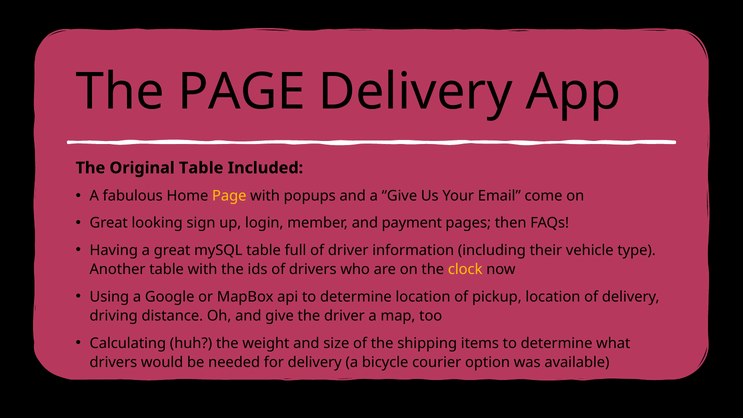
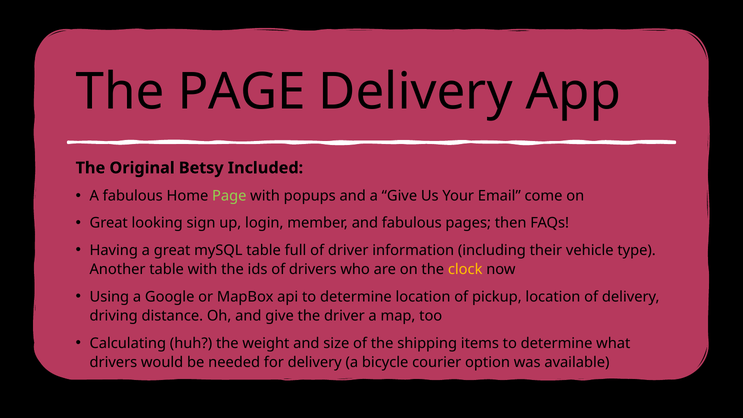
Original Table: Table -> Betsy (201, 168)
Page colour: yellow -> light green (229, 196)
and payment: payment -> fabulous (412, 223)
